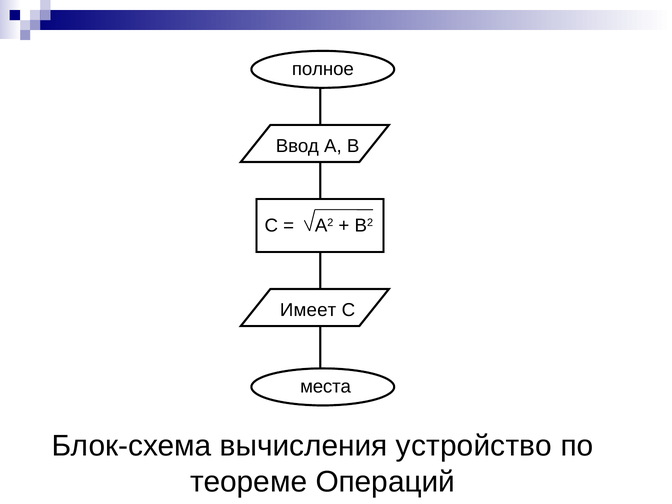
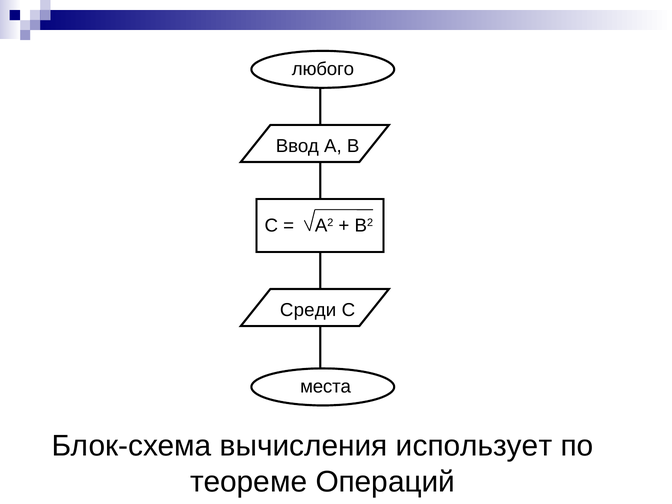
полное: полное -> любого (323, 69)
Имеет: Имеет -> Среди (308, 310)
устройство: устройство -> использует (474, 446)
